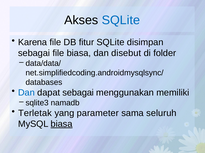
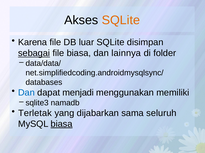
SQLite colour: blue -> orange (121, 20)
fitur: fitur -> luar (86, 42)
sebagai underline: none -> present (34, 53)
disebut: disebut -> lainnya (126, 53)
dapat sebagai: sebagai -> menjadi (78, 93)
parameter: parameter -> dijabarkan (98, 114)
